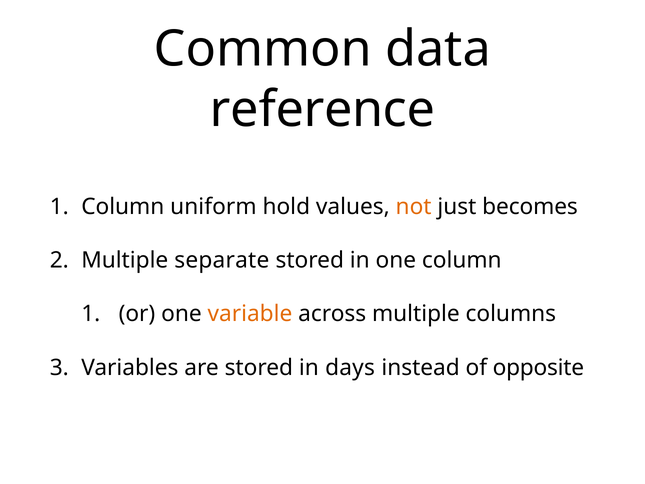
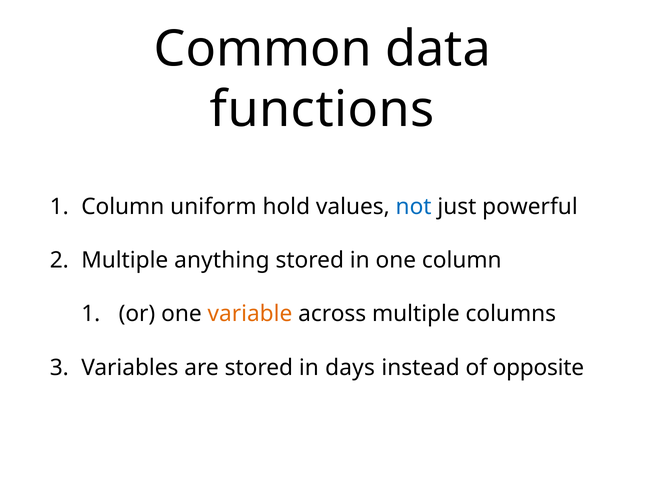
reference: reference -> functions (322, 109)
not colour: orange -> blue (414, 206)
becomes: becomes -> powerful (530, 206)
separate: separate -> anything (222, 260)
